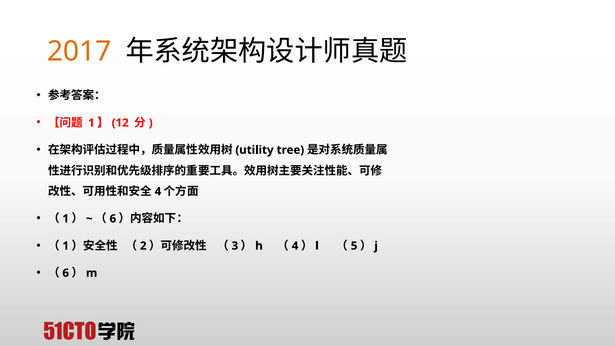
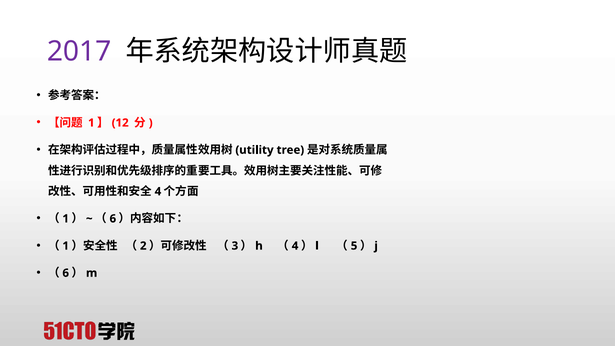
2017 colour: orange -> purple (79, 52)
